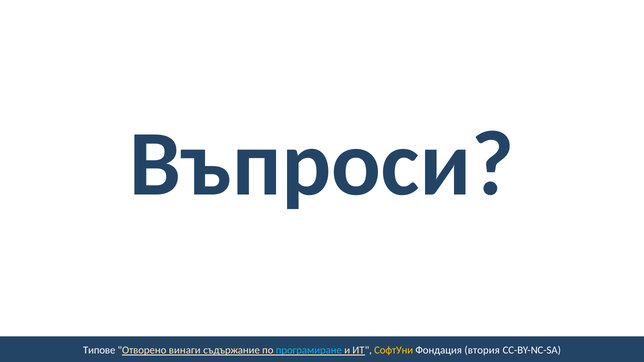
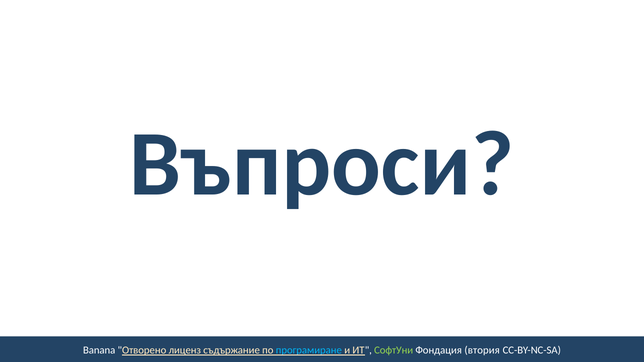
Типове: Типове -> Banana (99, 351)
винаги: винаги -> лиценз (185, 351)
СофтУни colour: yellow -> light green (394, 351)
